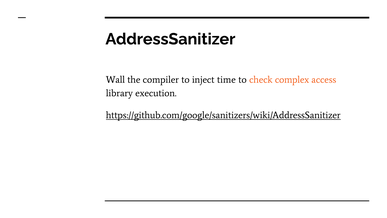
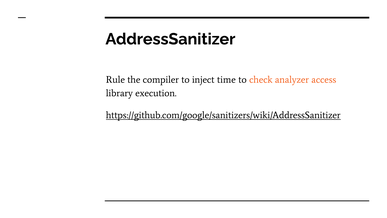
Wall: Wall -> Rule (115, 80)
complex: complex -> analyzer (292, 80)
